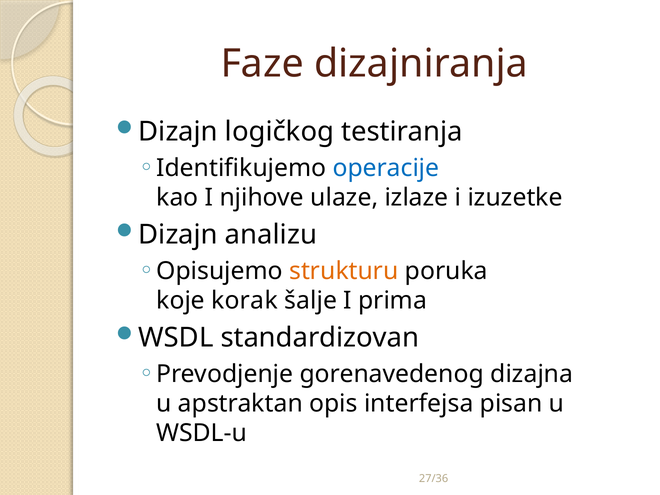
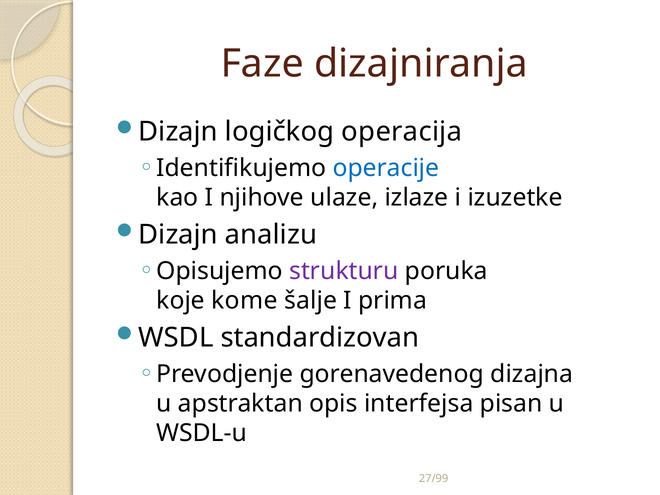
testiranja: testiranja -> operacija (402, 132)
strukturu colour: orange -> purple (344, 271)
korak: korak -> kome (245, 301)
27/36: 27/36 -> 27/99 (434, 479)
